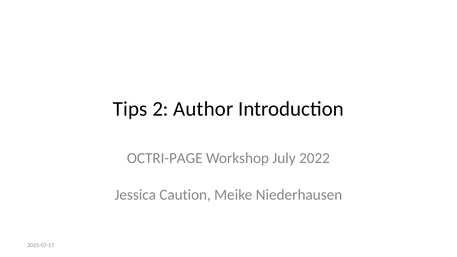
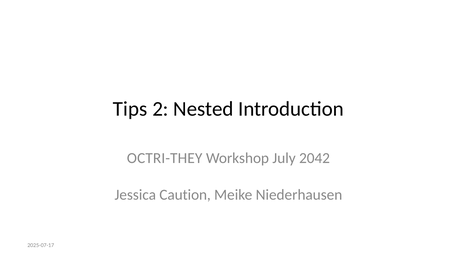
Author: Author -> Nested (203, 109)
OCTRI-PAGE: OCTRI-PAGE -> OCTRI-THEY (165, 158)
2022: 2022 -> 2042 (315, 158)
